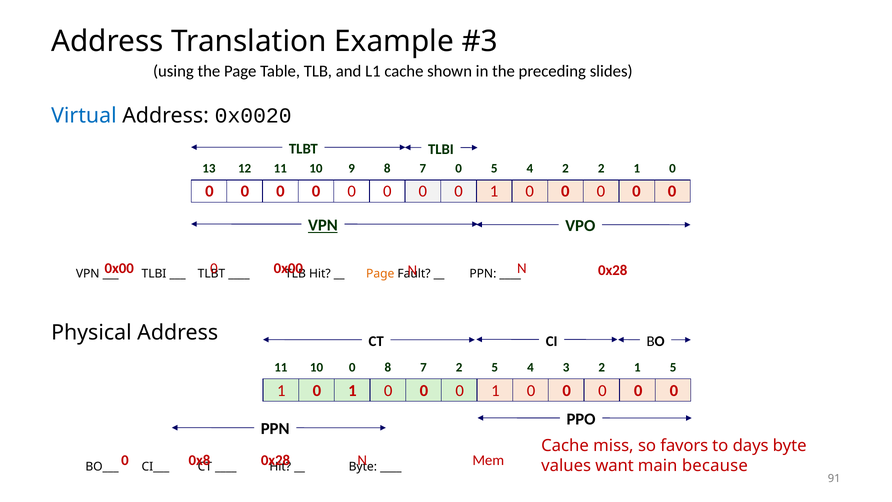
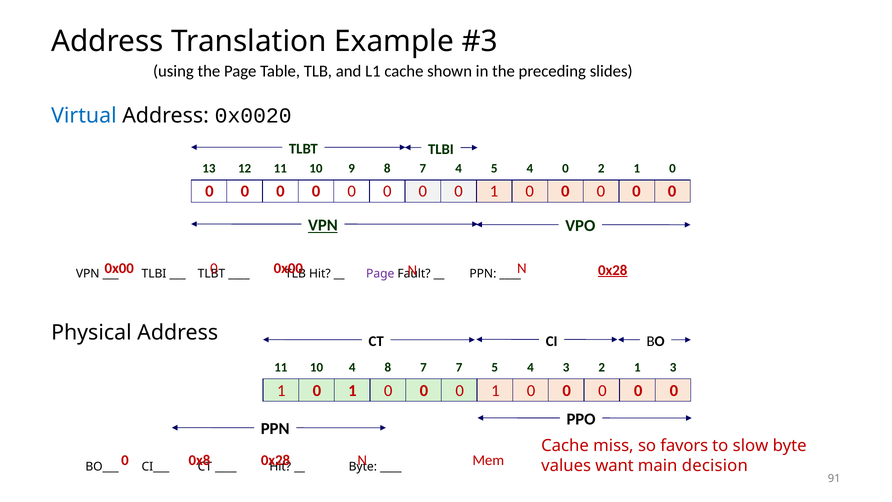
7 0: 0 -> 4 (459, 169)
4 2: 2 -> 0 (566, 169)
0x28 underline: none -> present (613, 270)
Page colour: orange -> purple (380, 274)
10 0: 0 -> 4 (352, 367)
7 2: 2 -> 7 (459, 367)
1 5: 5 -> 3 (673, 367)
days: days -> slow (751, 445)
because: because -> decision (715, 465)
